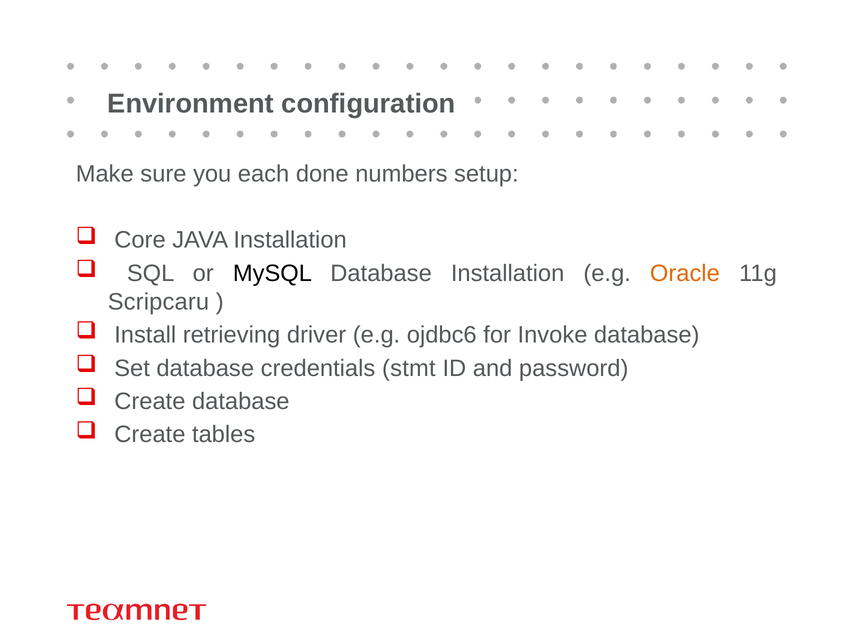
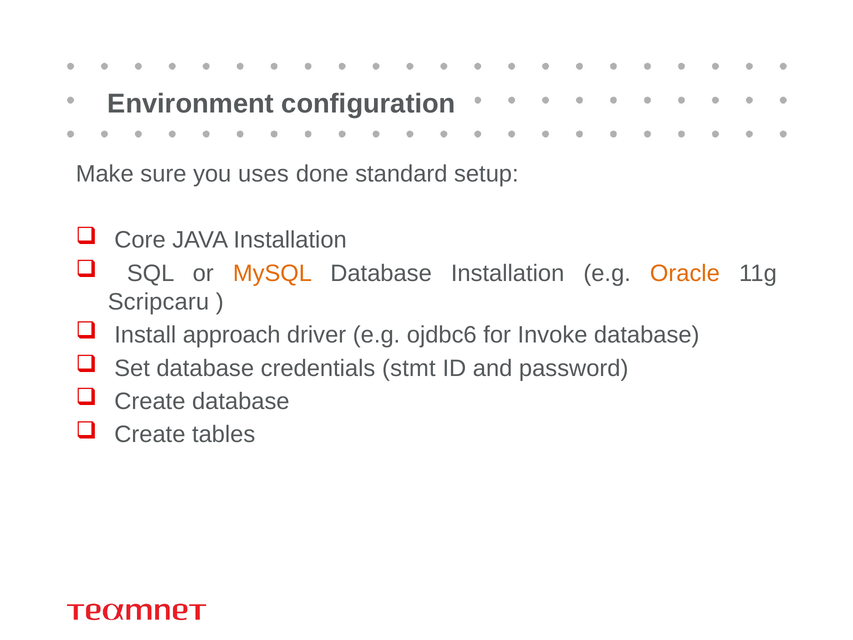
each: each -> uses (263, 174)
numbers: numbers -> standard (401, 174)
MySQL colour: black -> orange (272, 273)
retrieving: retrieving -> approach (232, 335)
